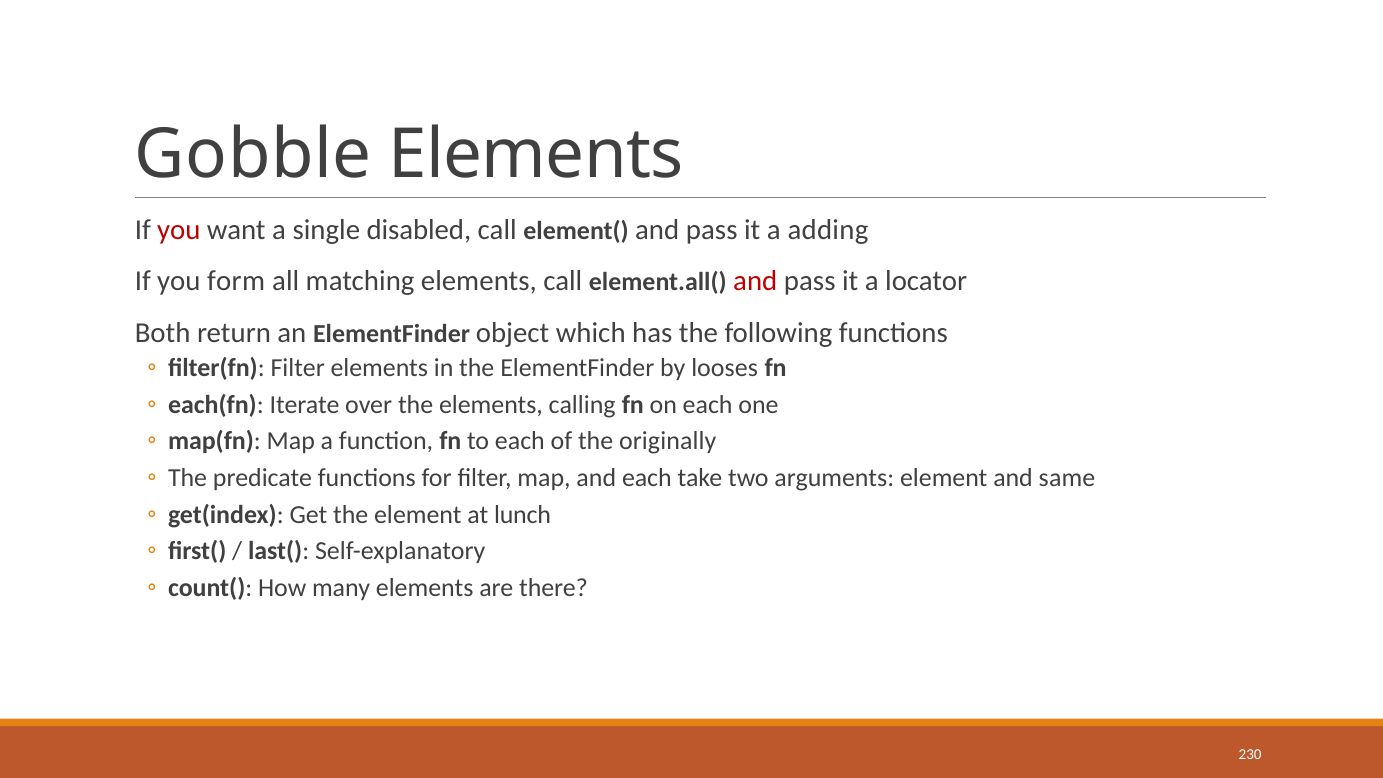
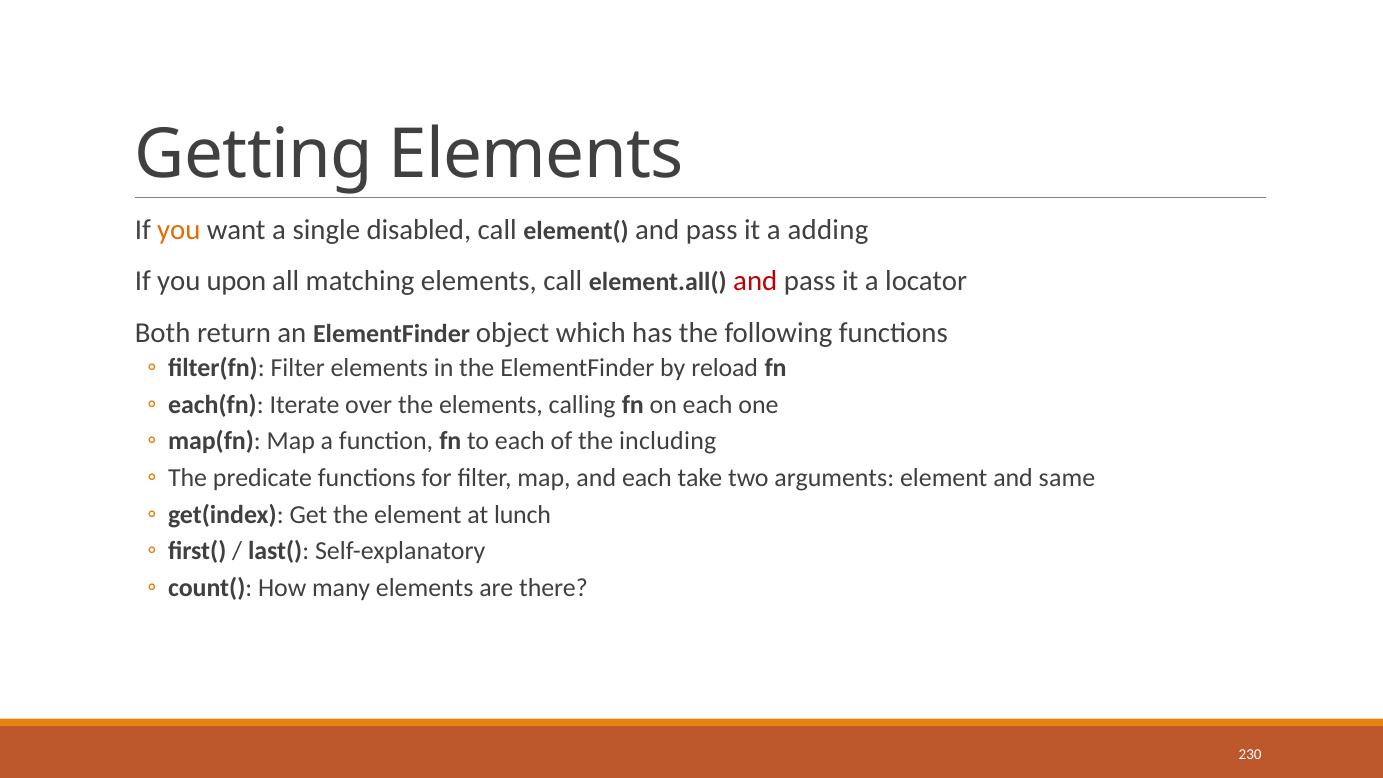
Gobble: Gobble -> Getting (254, 155)
you colour: red -> orange (179, 230)
form: form -> upon (236, 281)
looses: looses -> reload (725, 368)
originally: originally -> including (668, 441)
